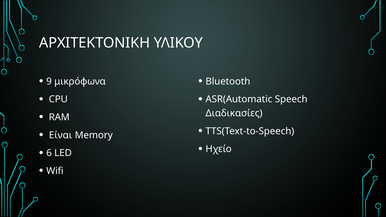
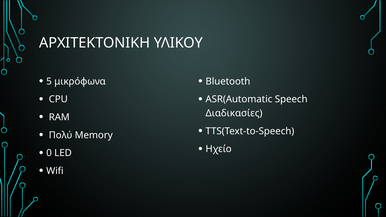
9: 9 -> 5 (49, 81)
Είναι: Είναι -> Πολύ (61, 135)
6: 6 -> 0 (49, 153)
